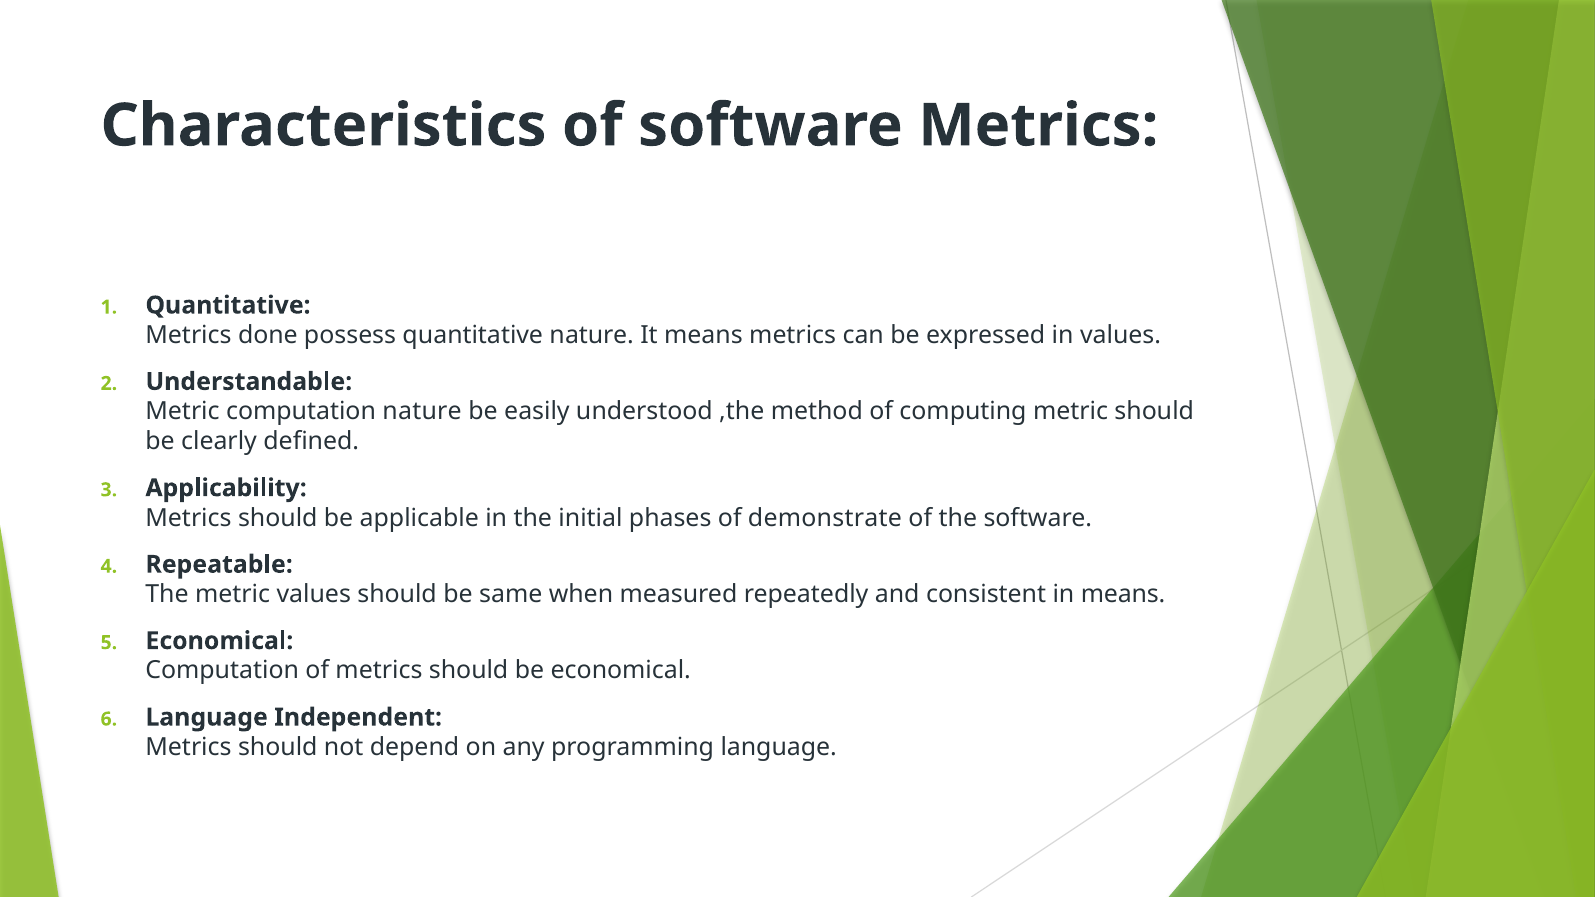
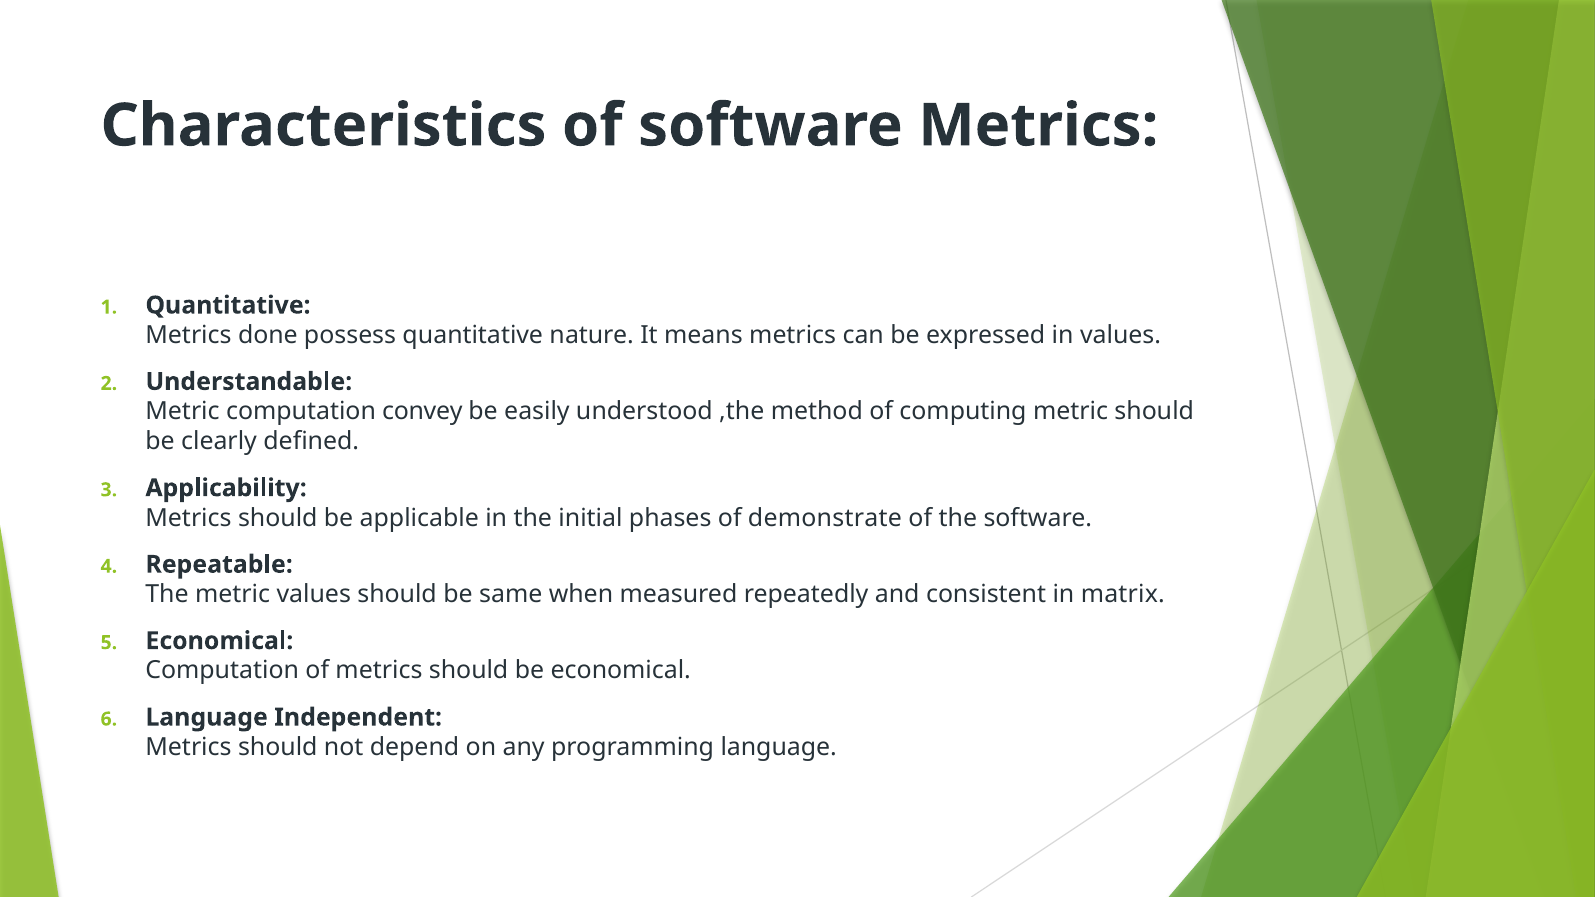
computation nature: nature -> convey (422, 412)
in means: means -> matrix (1123, 594)
